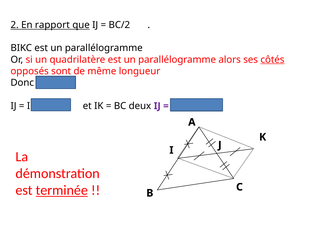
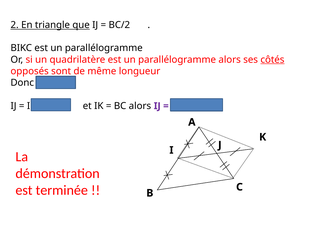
rapport: rapport -> triangle (52, 25)
BC deux: deux -> alors (140, 106)
terminée underline: present -> none (62, 190)
